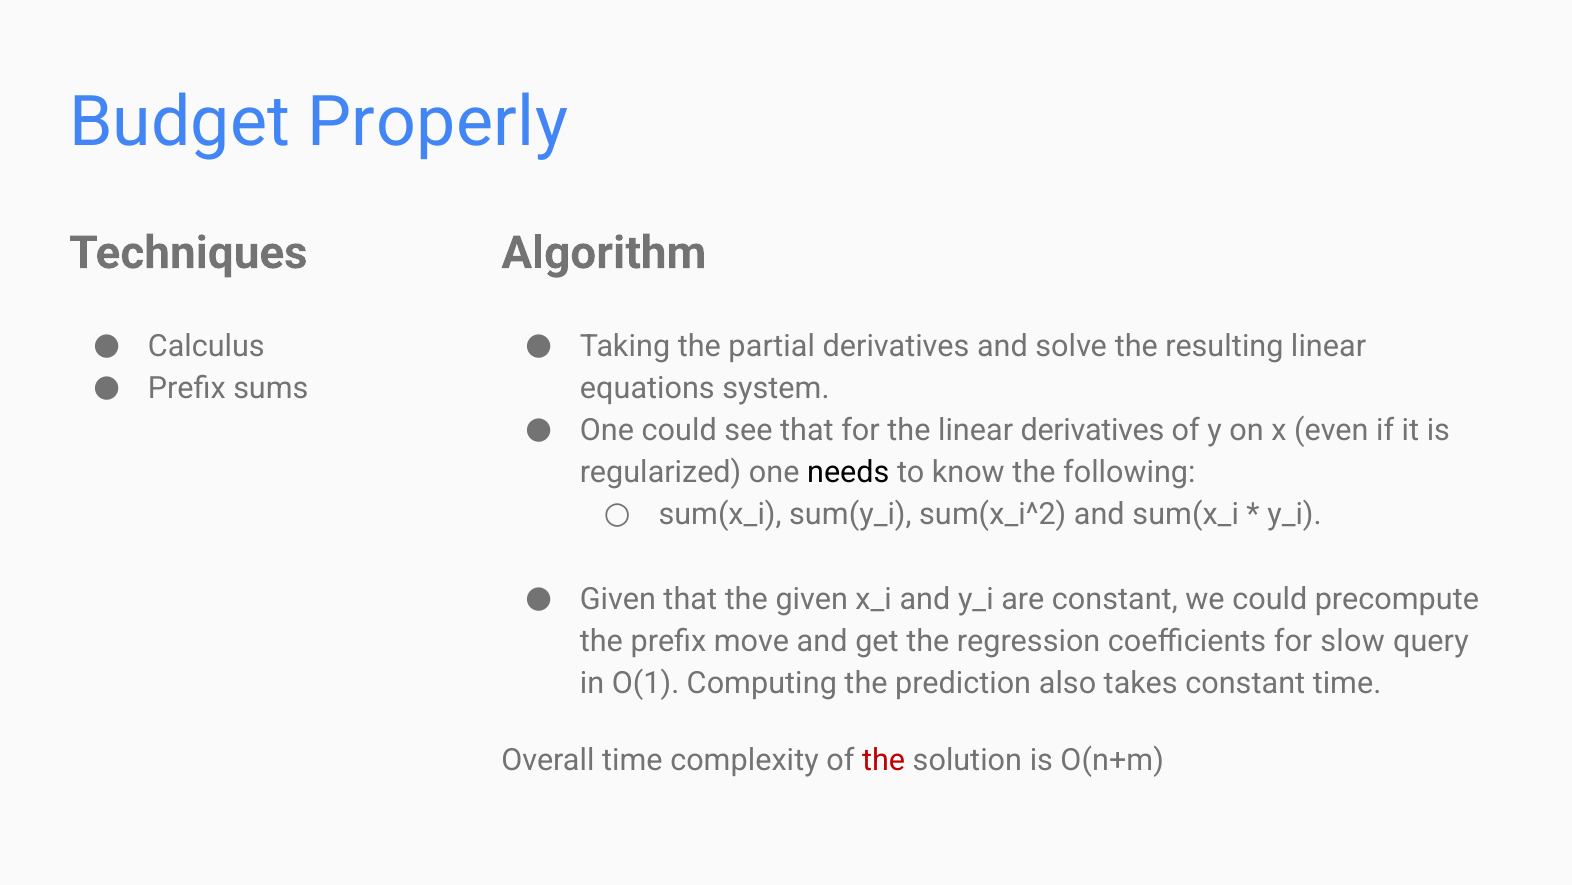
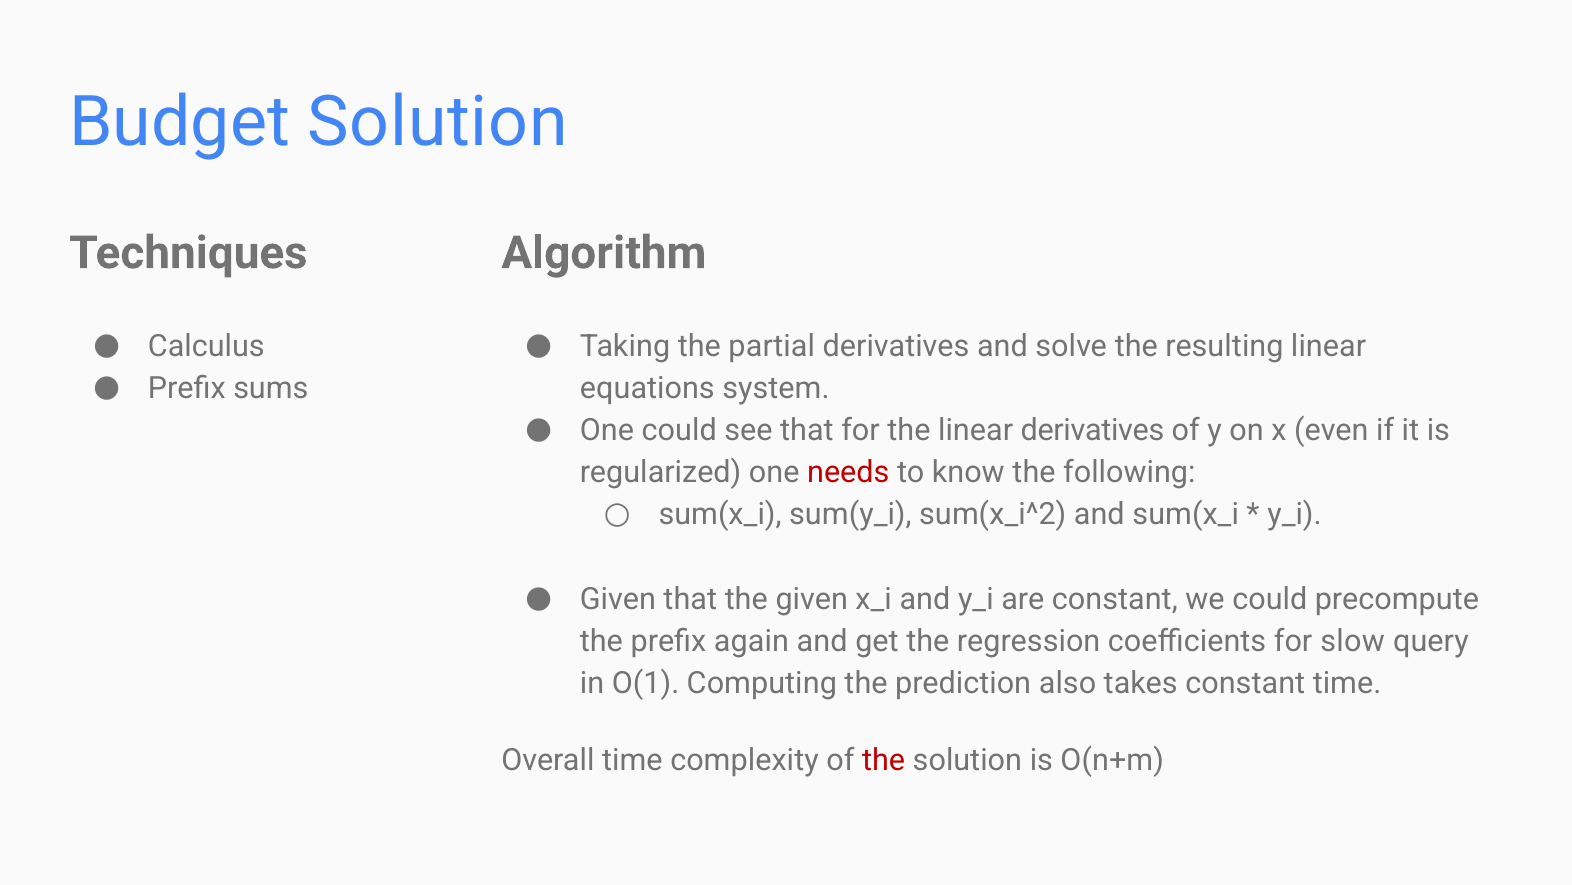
Budget Properly: Properly -> Solution (438, 122)
needs colour: black -> red (848, 472)
move: move -> again (751, 641)
